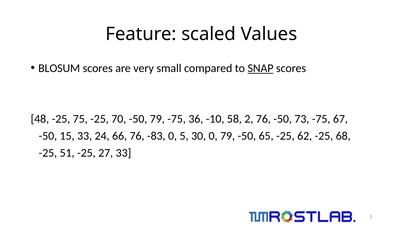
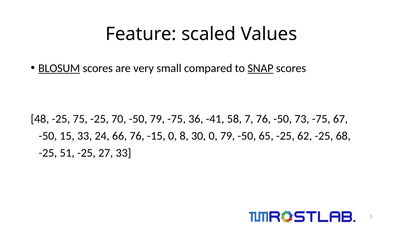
BLOSUM underline: none -> present (59, 68)
-10: -10 -> -41 (215, 119)
2: 2 -> 7 (249, 119)
-83: -83 -> -15 (156, 136)
0 5: 5 -> 8 (184, 136)
